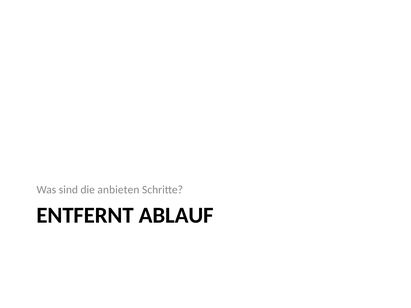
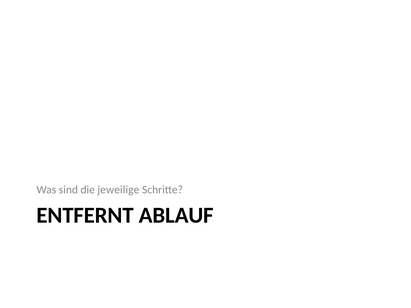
anbieten: anbieten -> jeweilige (118, 190)
